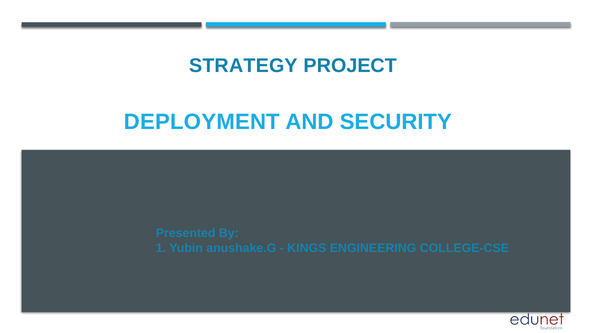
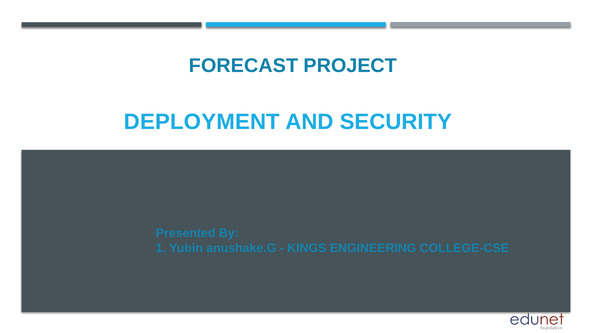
STRATEGY: STRATEGY -> FORECAST (243, 66)
